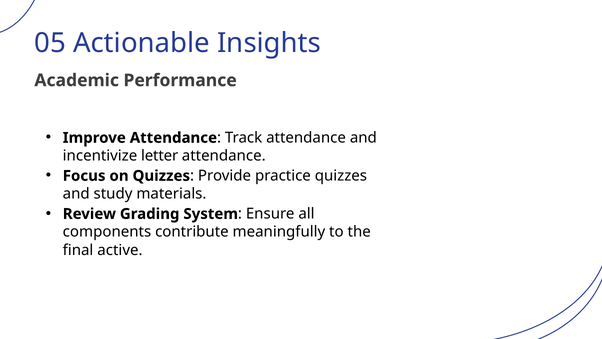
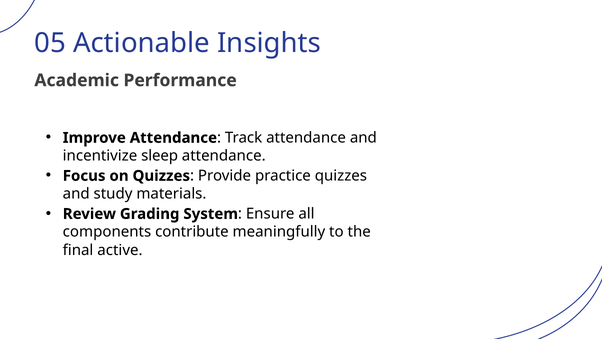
letter: letter -> sleep (160, 156)
